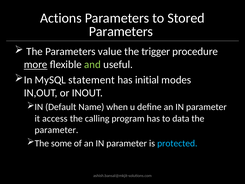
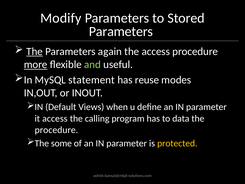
Actions: Actions -> Modify (61, 18)
The underline: none -> present (35, 51)
value: value -> again (110, 51)
the trigger: trigger -> access (156, 51)
initial: initial -> reuse (147, 80)
Name: Name -> Views (91, 107)
parameter: parameter -> procedure (56, 130)
protected colour: light blue -> yellow (177, 143)
